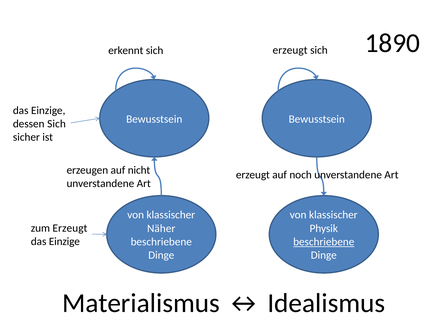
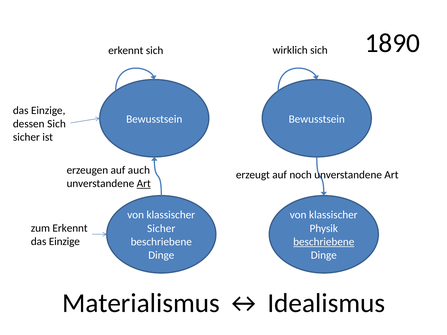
erzeugt: erzeugt -> wirklich (290, 50)
nicht: nicht -> auch (139, 170)
Art underline: none -> present (144, 184)
zum Erzeugt: Erzeugt -> Erkennt (70, 228)
Näher: Näher -> Sicher (161, 229)
